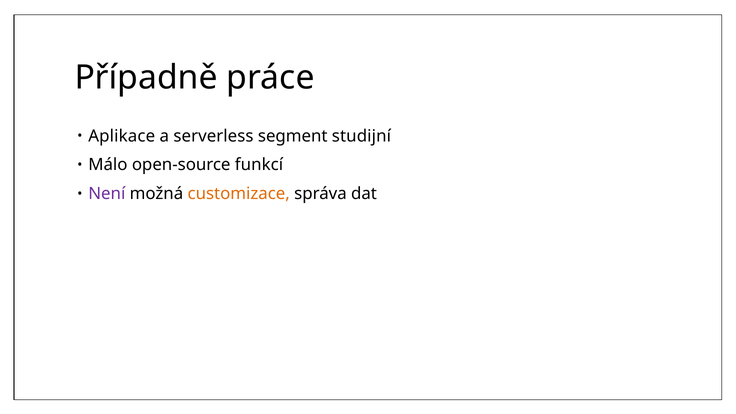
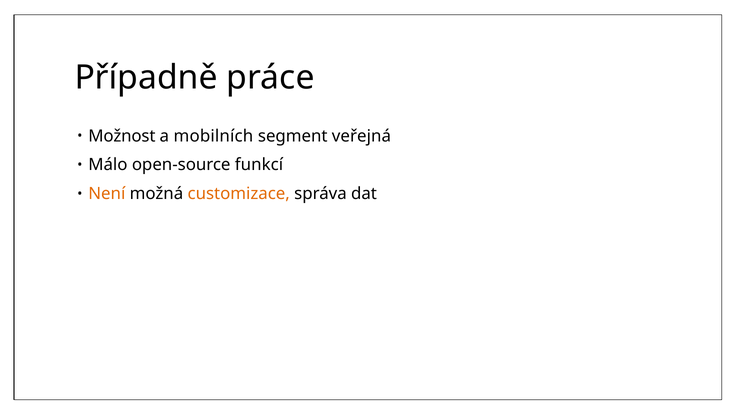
Aplikace: Aplikace -> Možnost (122, 136)
serverless: serverless -> mobilních (213, 136)
studijní: studijní -> veřejná (361, 136)
Není colour: purple -> orange (107, 194)
